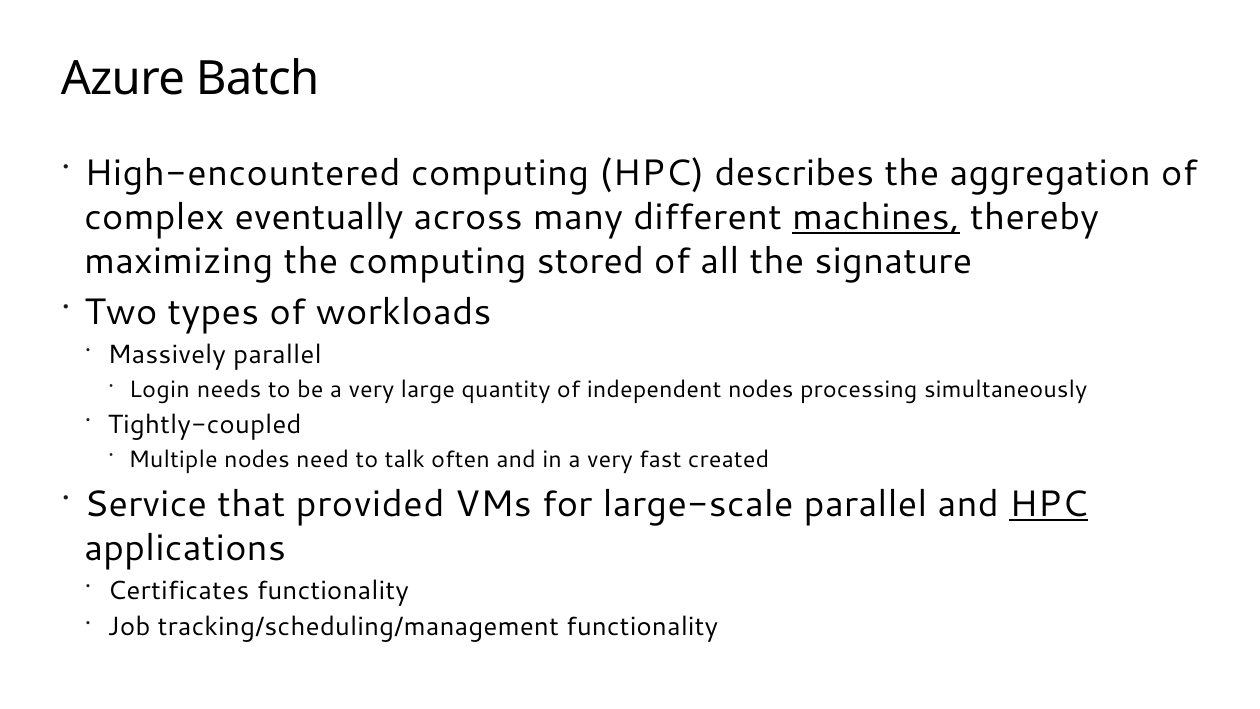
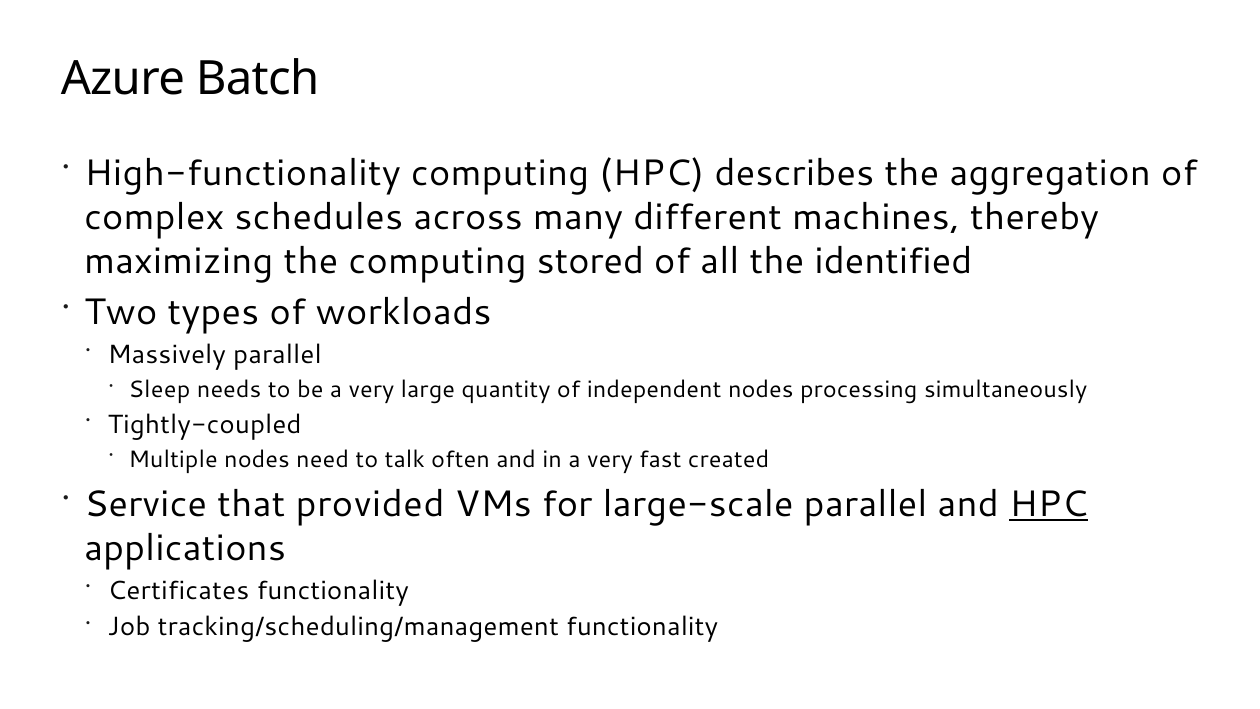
High-encountered: High-encountered -> High-functionality (242, 173)
eventually: eventually -> schedules (319, 217)
machines underline: present -> none (876, 217)
signature: signature -> identified (893, 261)
Login: Login -> Sleep (159, 390)
